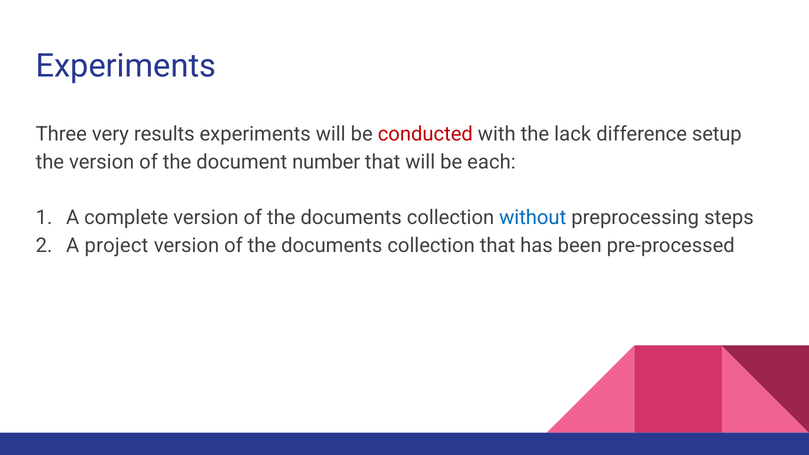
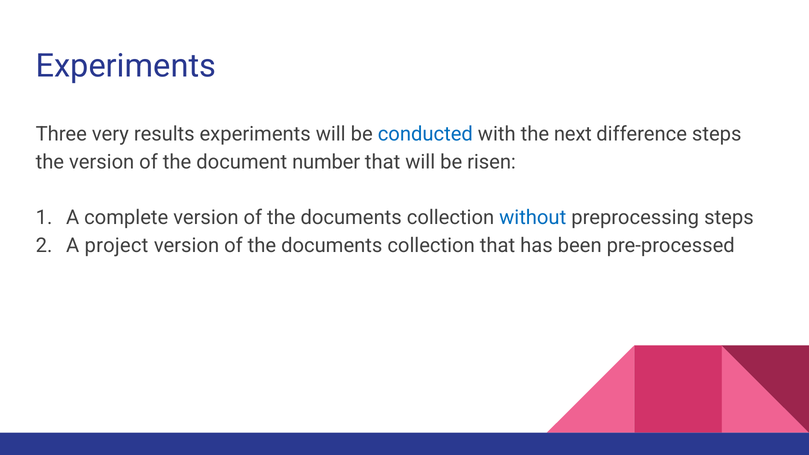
conducted colour: red -> blue (425, 134)
lack: lack -> next (573, 134)
difference setup: setup -> steps (717, 134)
each: each -> risen (492, 162)
